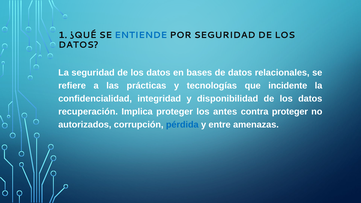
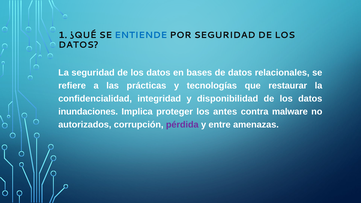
incidente: incidente -> restaurar (288, 86)
recuperación: recuperación -> inundaciones (88, 112)
contra proteger: proteger -> malware (290, 112)
pérdida colour: blue -> purple (182, 125)
